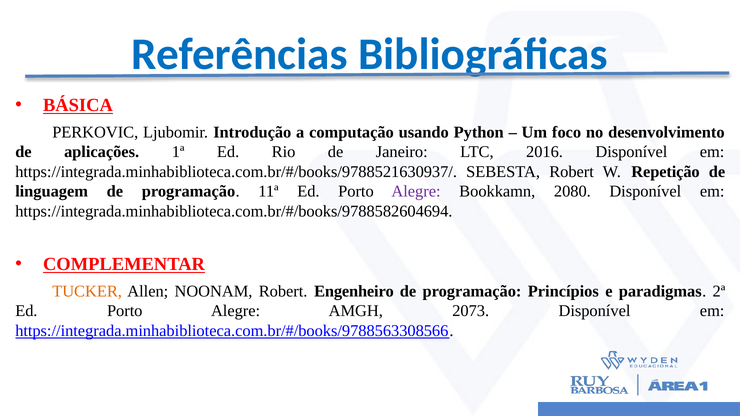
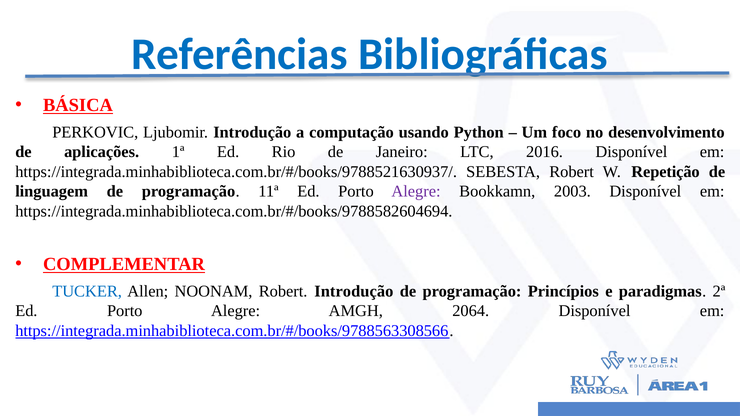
2080: 2080 -> 2003 (572, 192)
TUCKER colour: orange -> blue (87, 292)
Robert Engenheiro: Engenheiro -> Introdução (354, 292)
2073: 2073 -> 2064 (471, 311)
